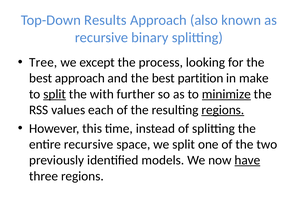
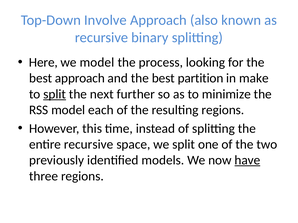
Results: Results -> Involve (105, 20)
Tree: Tree -> Here (43, 63)
we except: except -> model (97, 63)
with: with -> next (102, 94)
minimize underline: present -> none (226, 94)
RSS values: values -> model (68, 110)
regions underline: present -> none (223, 110)
